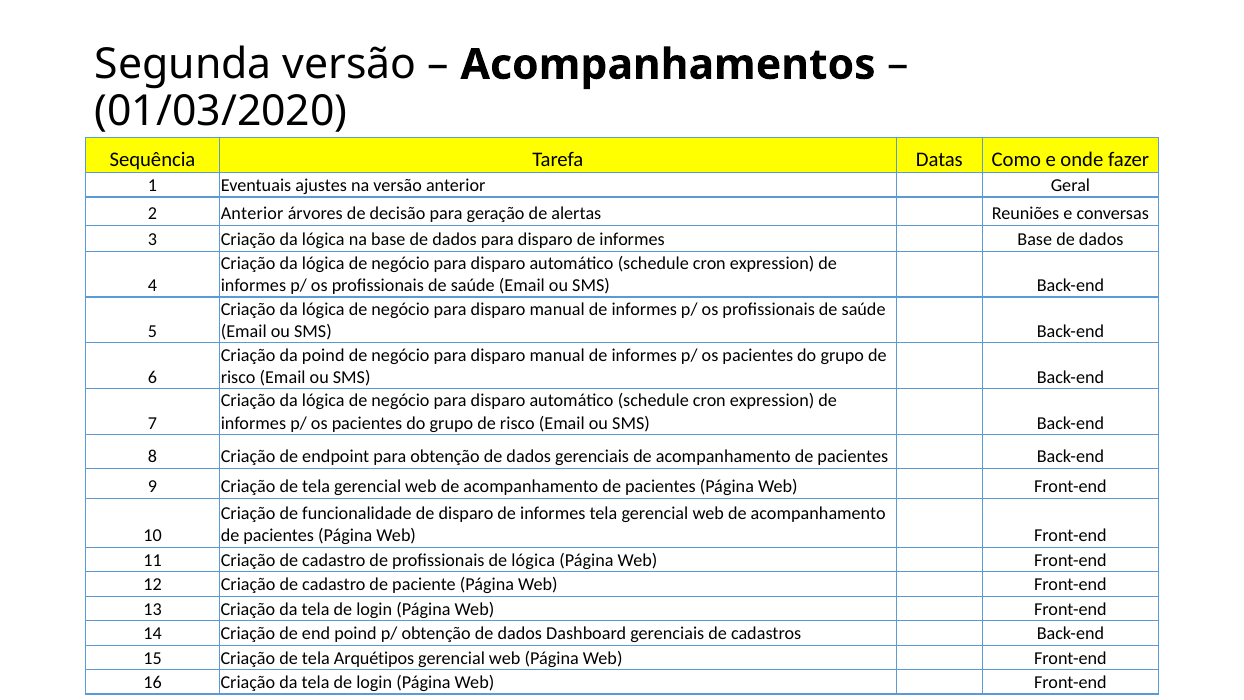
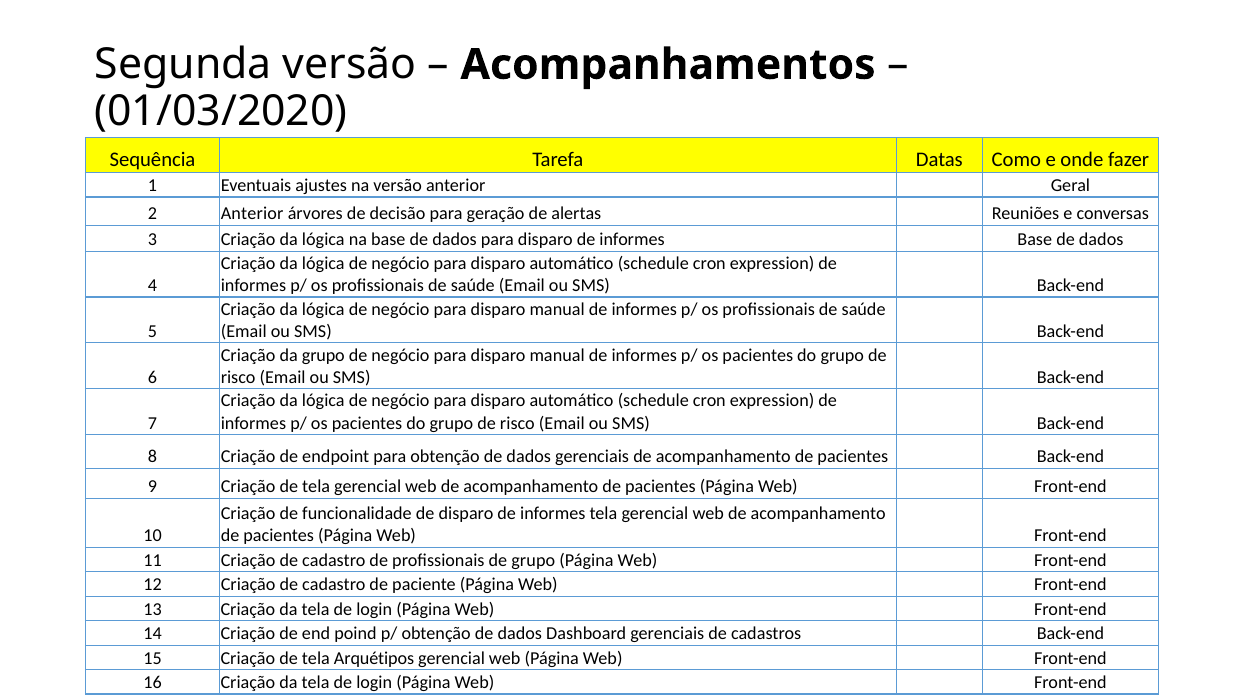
da poind: poind -> grupo (323, 355)
de lógica: lógica -> grupo (533, 560)
